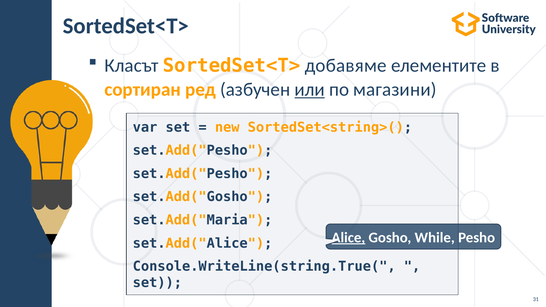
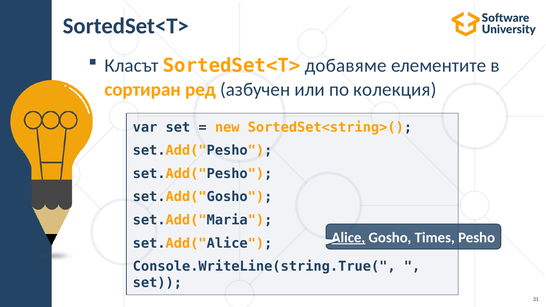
или underline: present -> none (310, 90)
магазини: магазини -> колекция (395, 90)
While: While -> Times (435, 238)
